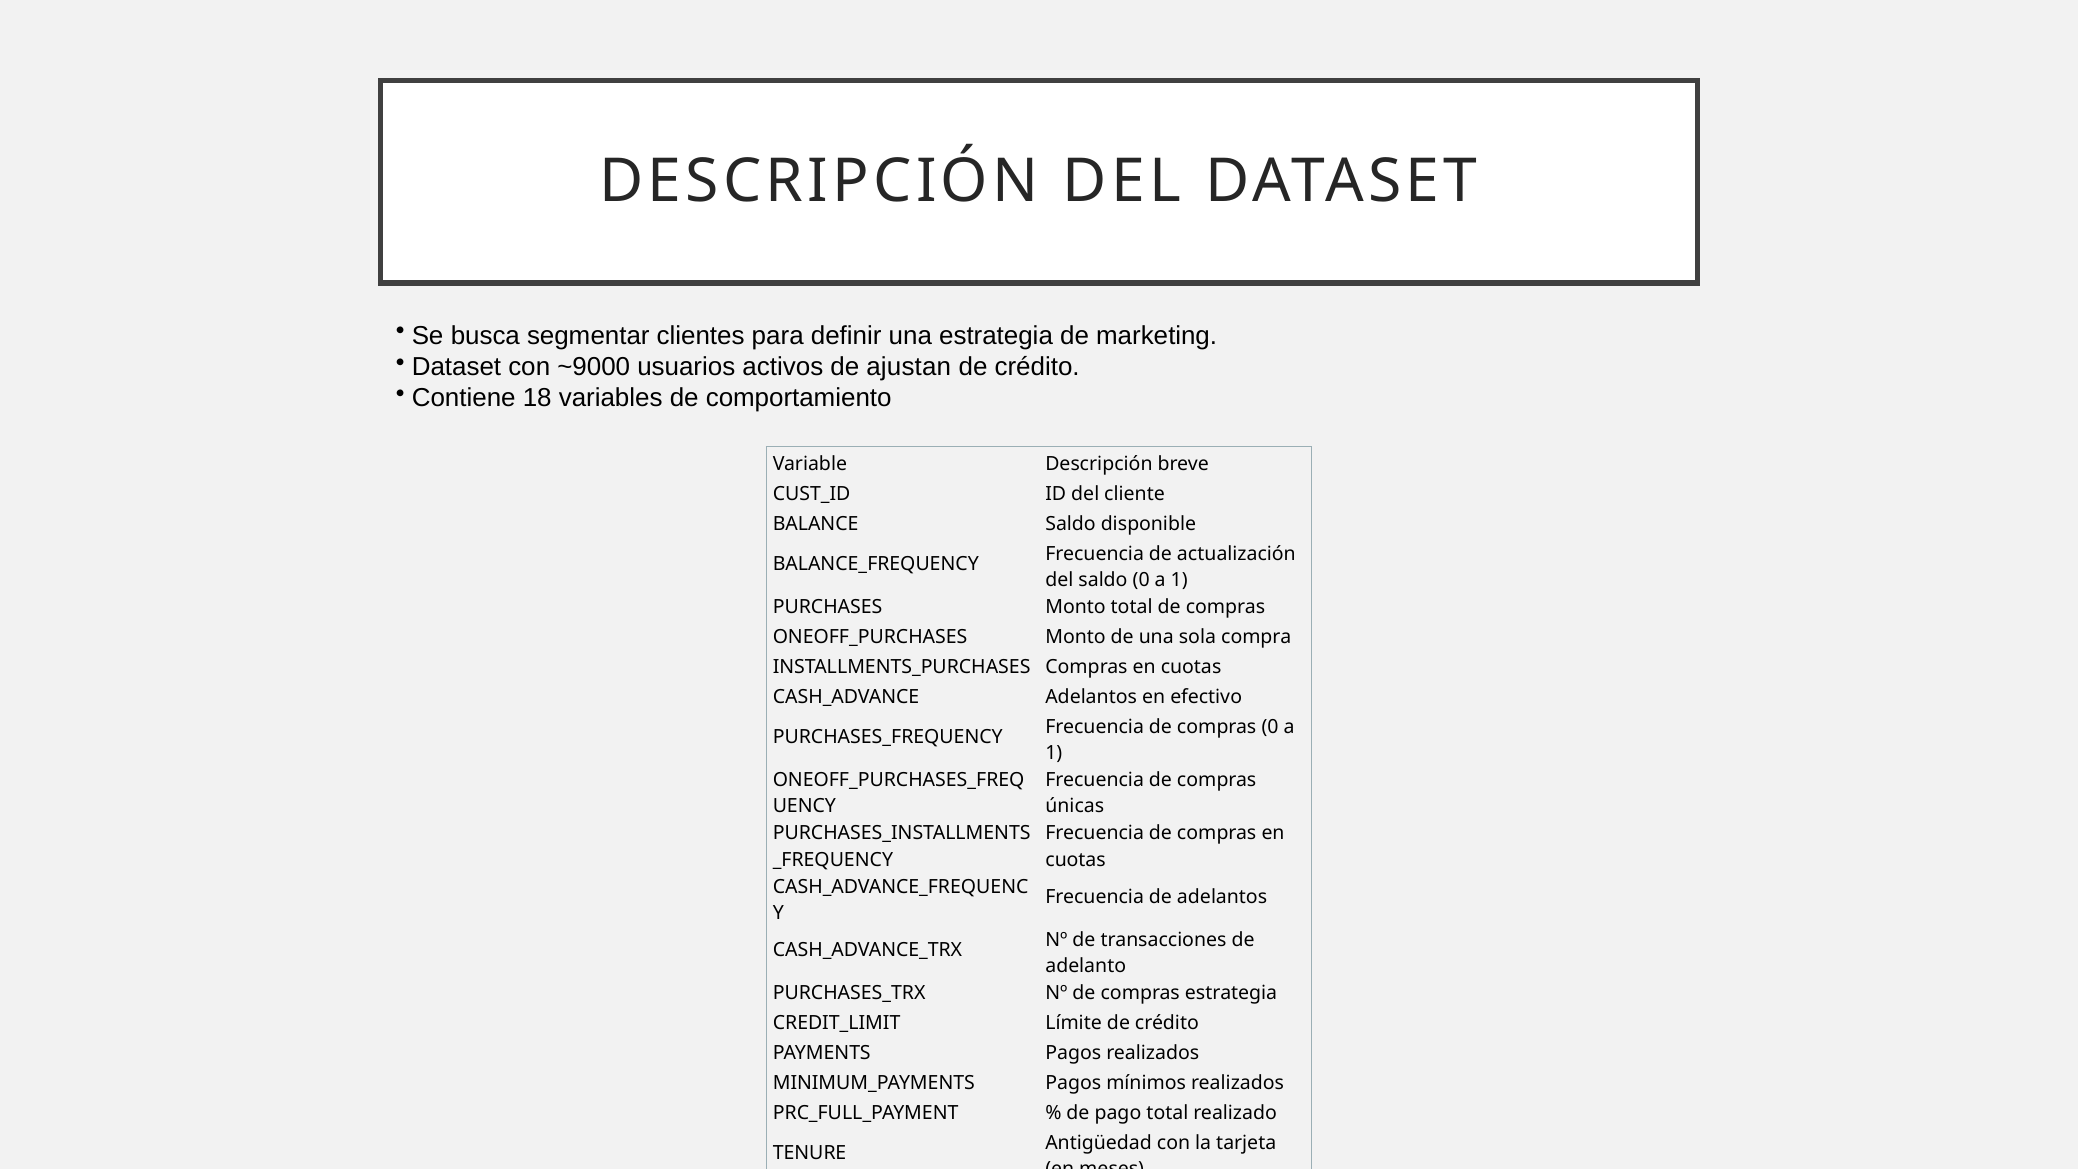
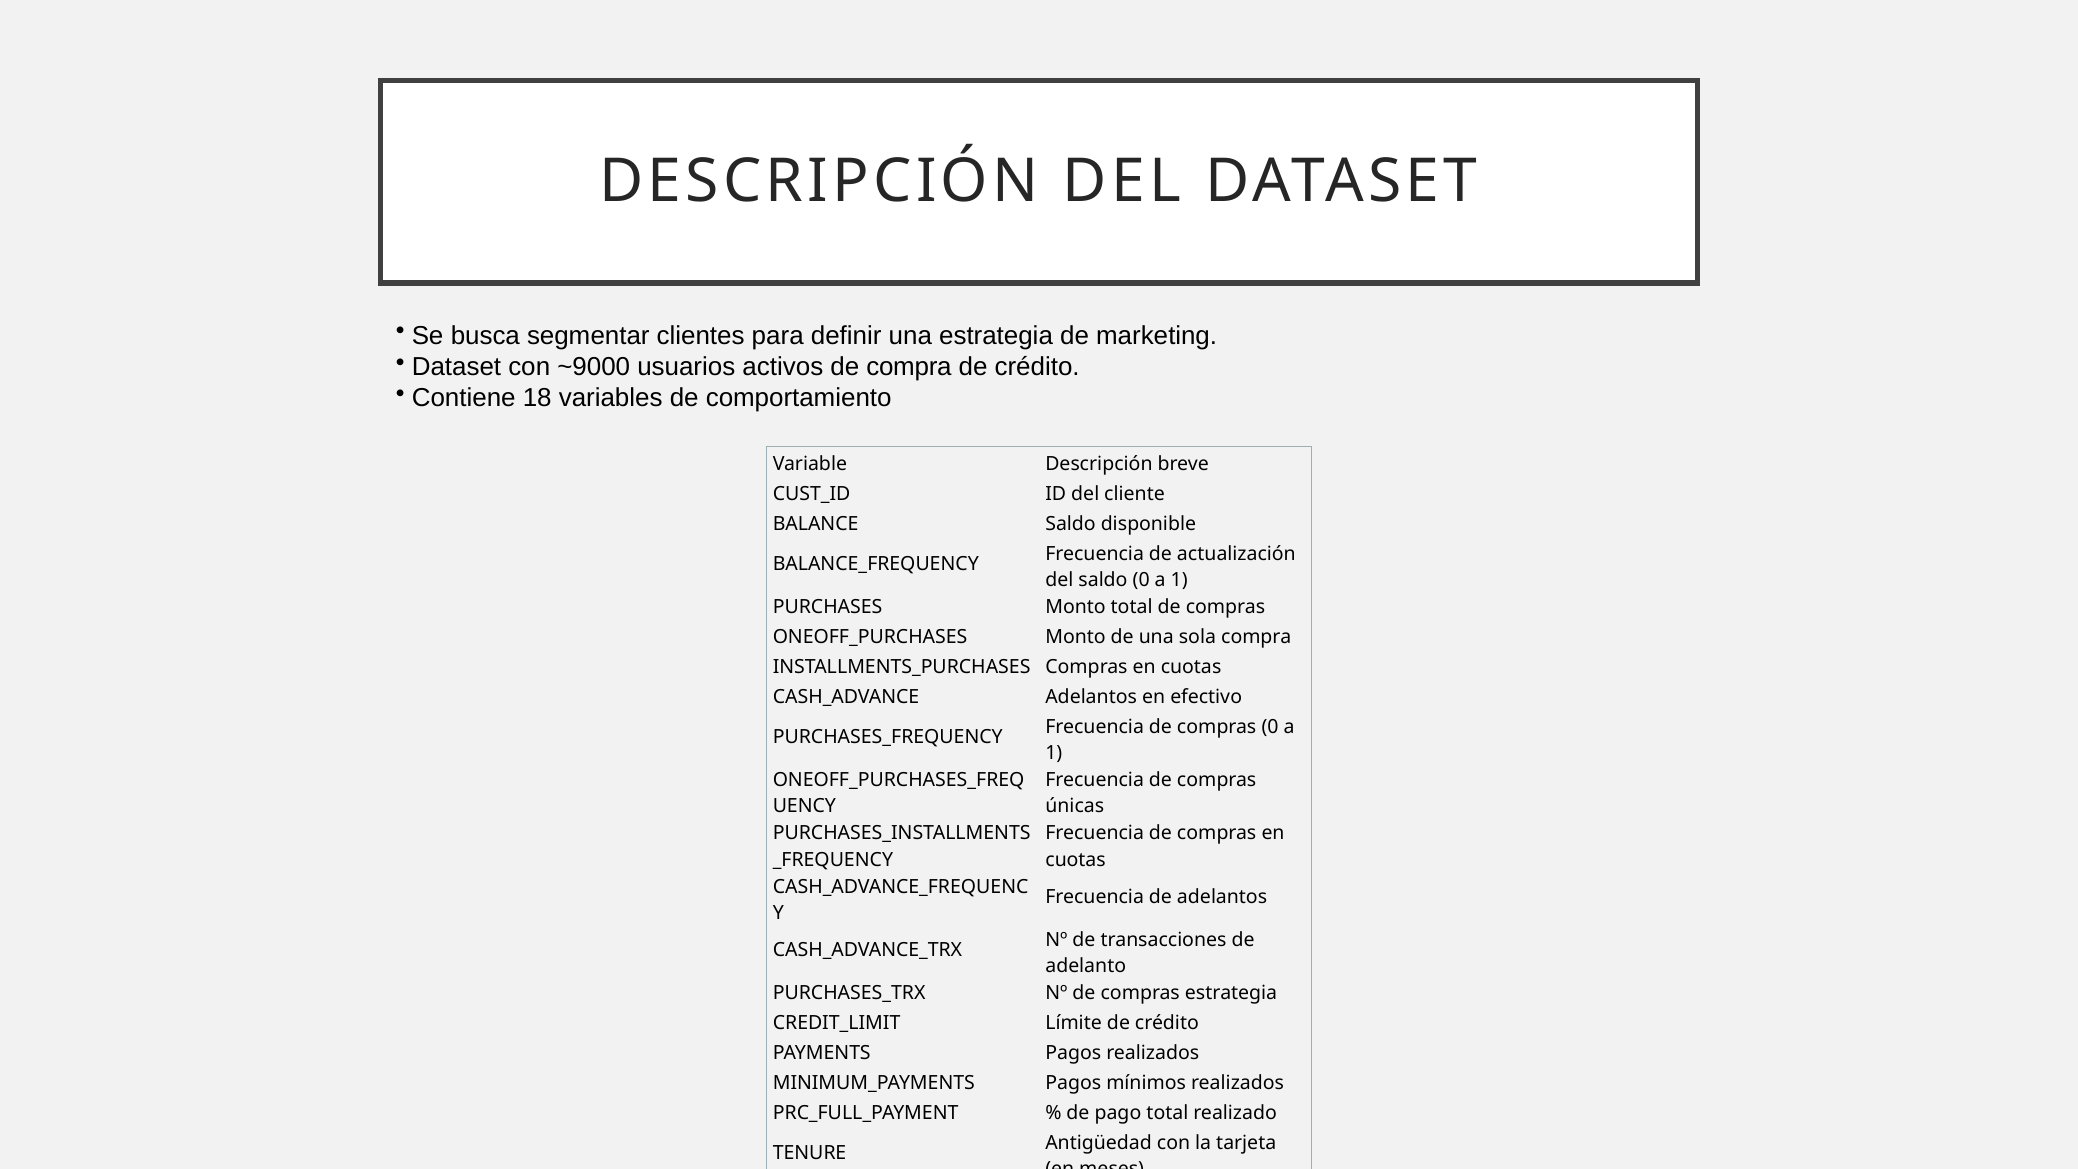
de ajustan: ajustan -> compra (909, 367)
